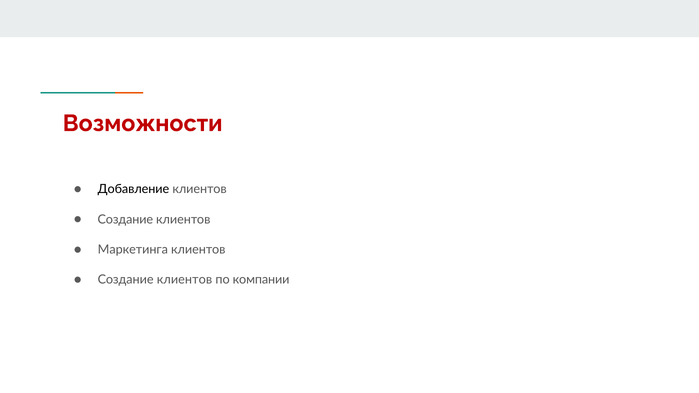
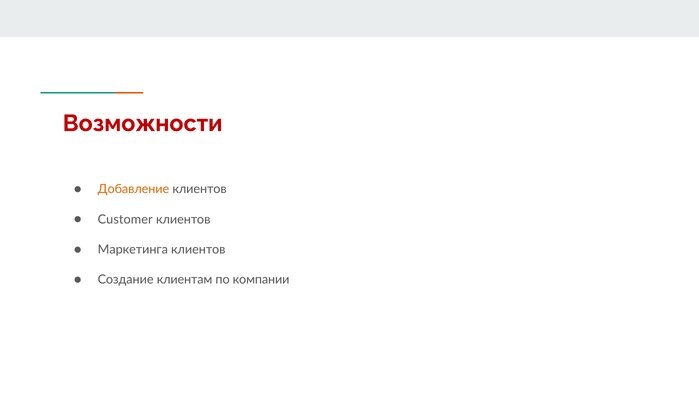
Добавление colour: black -> orange (133, 189)
Создание: Создание -> Customer (125, 220)
клиентов: клиентов -> клиентам (185, 280)
